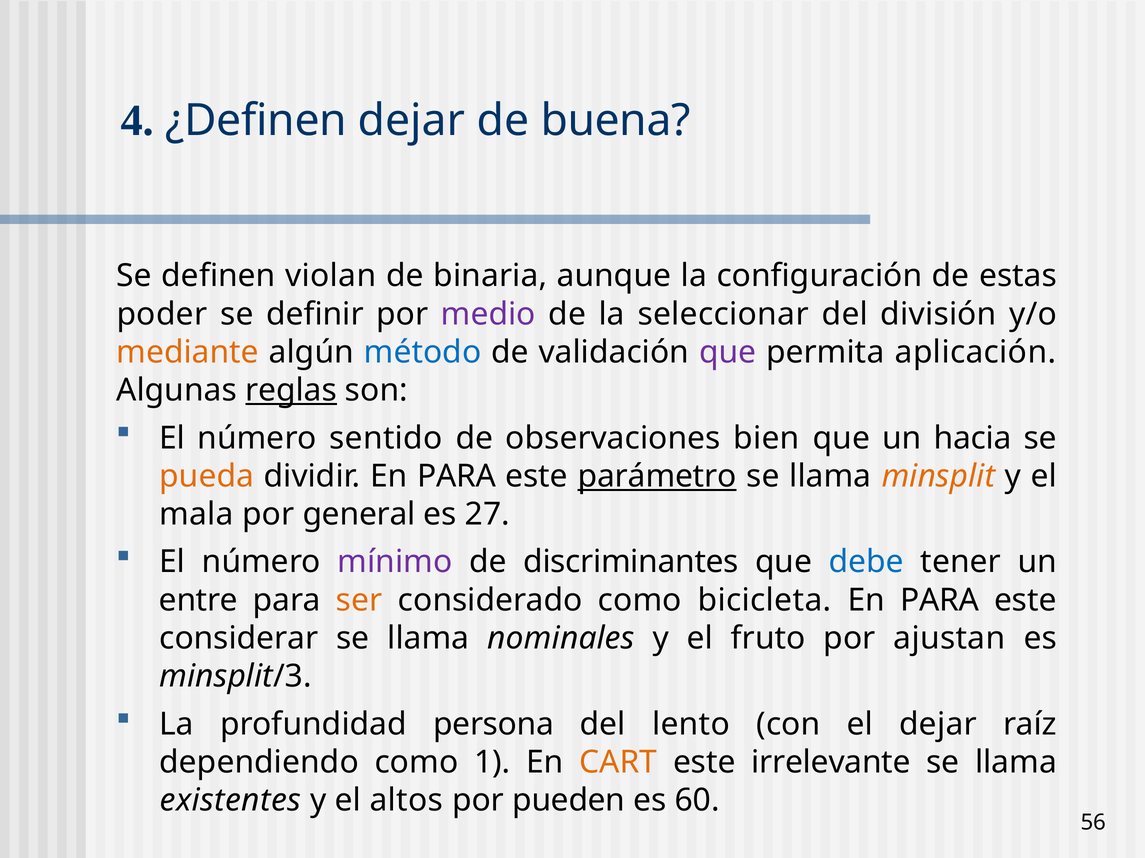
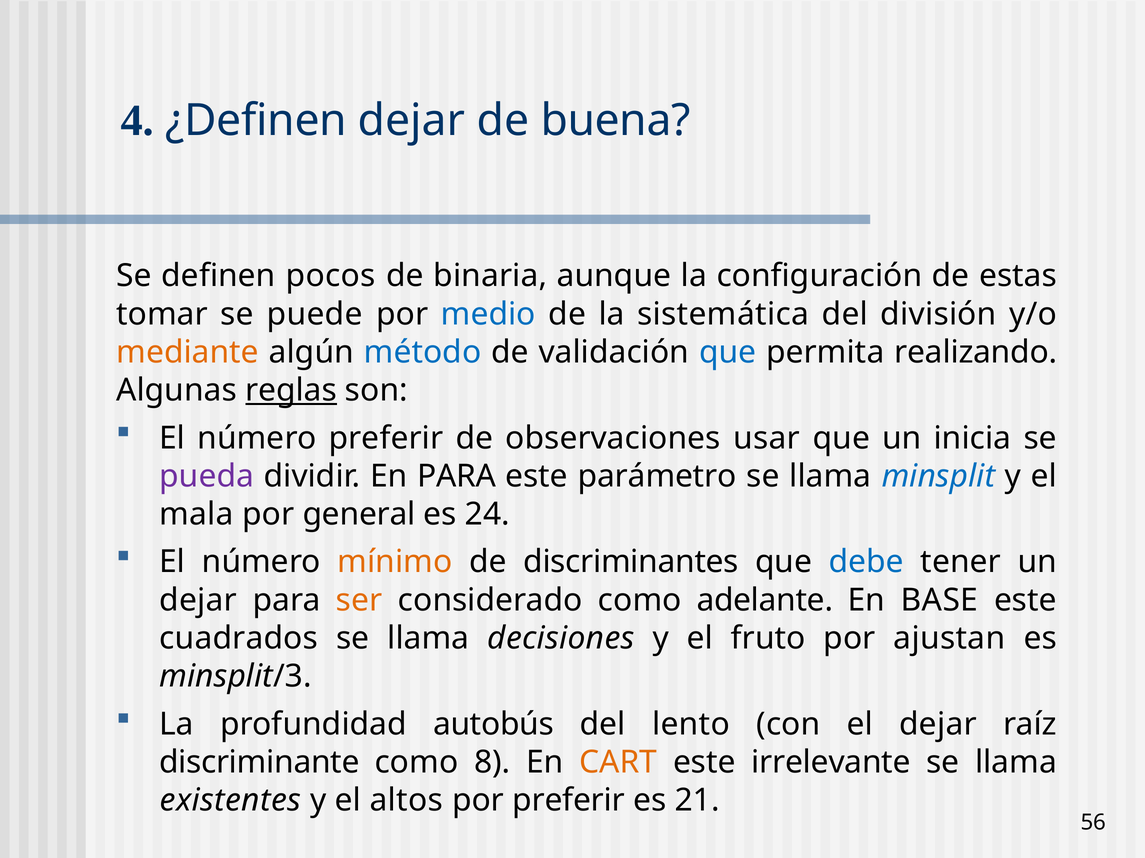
violan: violan -> pocos (331, 276)
poder: poder -> tomar (162, 314)
definir: definir -> puede (315, 314)
medio colour: purple -> blue (488, 314)
seleccionar: seleccionar -> sistemática (723, 314)
que colour: purple -> blue (728, 352)
aplicación: aplicación -> realizando (976, 352)
número sentido: sentido -> preferir (386, 438)
bien: bien -> usar (766, 438)
hacia: hacia -> inicia (972, 438)
pueda colour: orange -> purple (207, 477)
parámetro underline: present -> none (657, 477)
minsplit colour: orange -> blue (938, 477)
27: 27 -> 24 (487, 515)
mínimo colour: purple -> orange (395, 562)
entre: entre -> dejar (198, 601)
bicicleta: bicicleta -> adelante (765, 601)
PARA: PARA -> BASE (939, 601)
considerar: considerar -> cuadrados (239, 639)
nominales: nominales -> decisiones (561, 639)
persona: persona -> autobús (494, 725)
dependiendo: dependiendo -> discriminante (259, 763)
1: 1 -> 8 (492, 763)
por pueden: pueden -> preferir (569, 801)
60: 60 -> 21 (697, 801)
